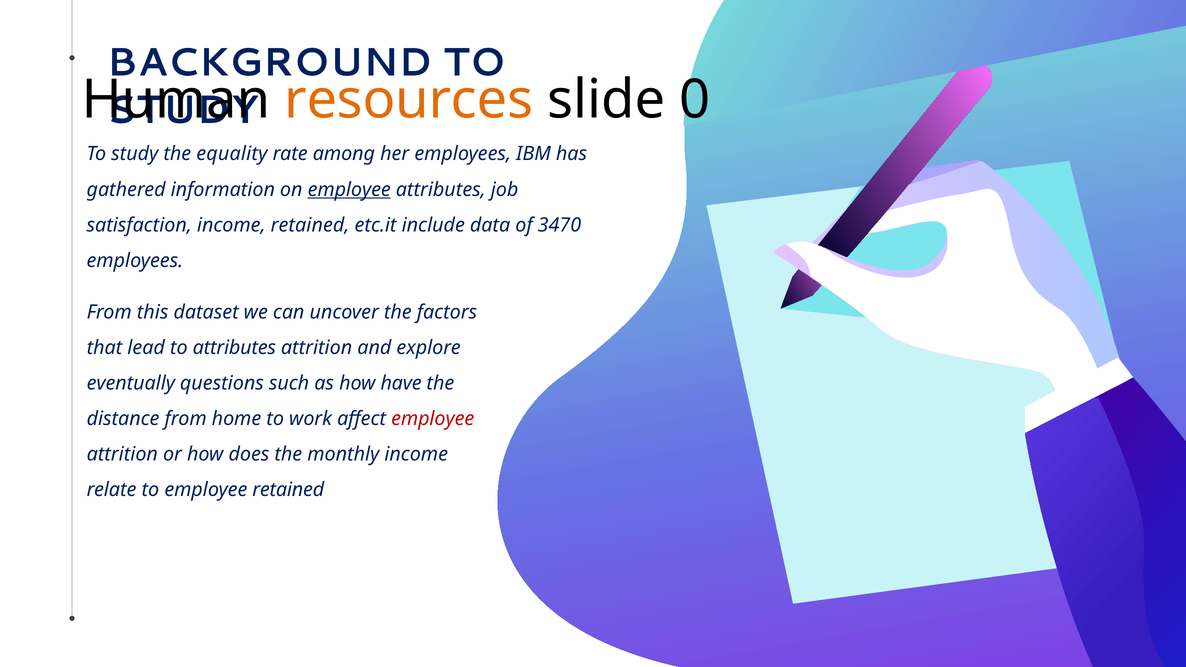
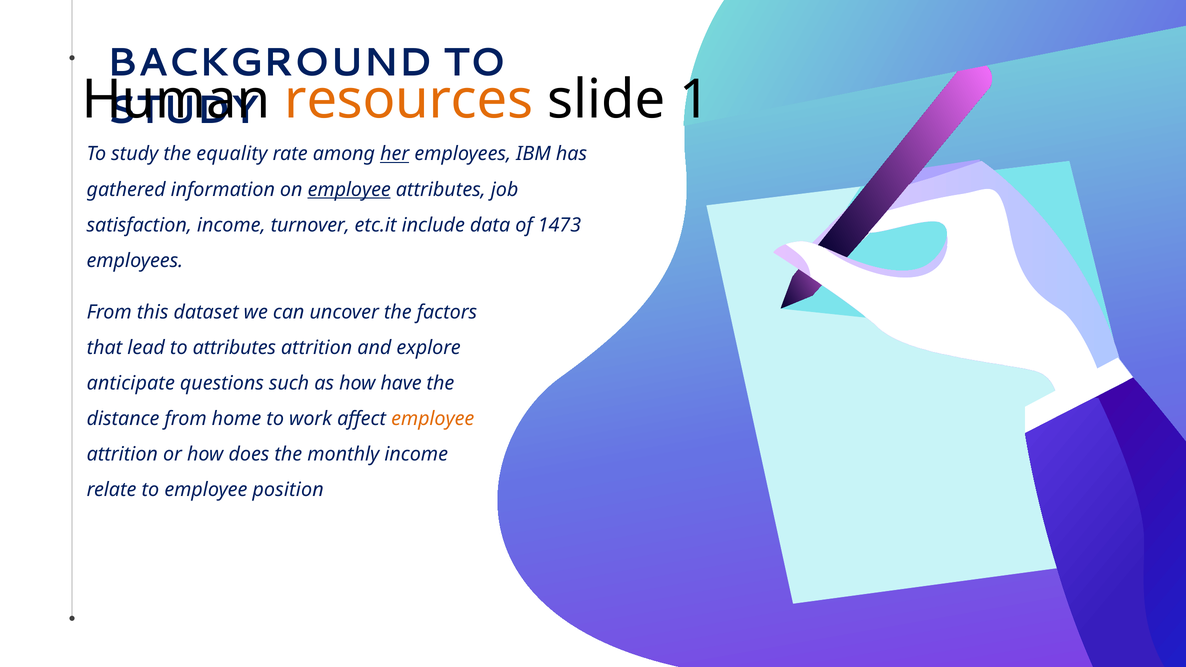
0: 0 -> 1 (695, 100)
her underline: none -> present (395, 154)
income retained: retained -> turnover (310, 225)
3470: 3470 -> 1473 (559, 225)
eventually: eventually -> anticipate (131, 383)
employee colour: red -> orange (433, 419)
employee retained: retained -> position (288, 490)
